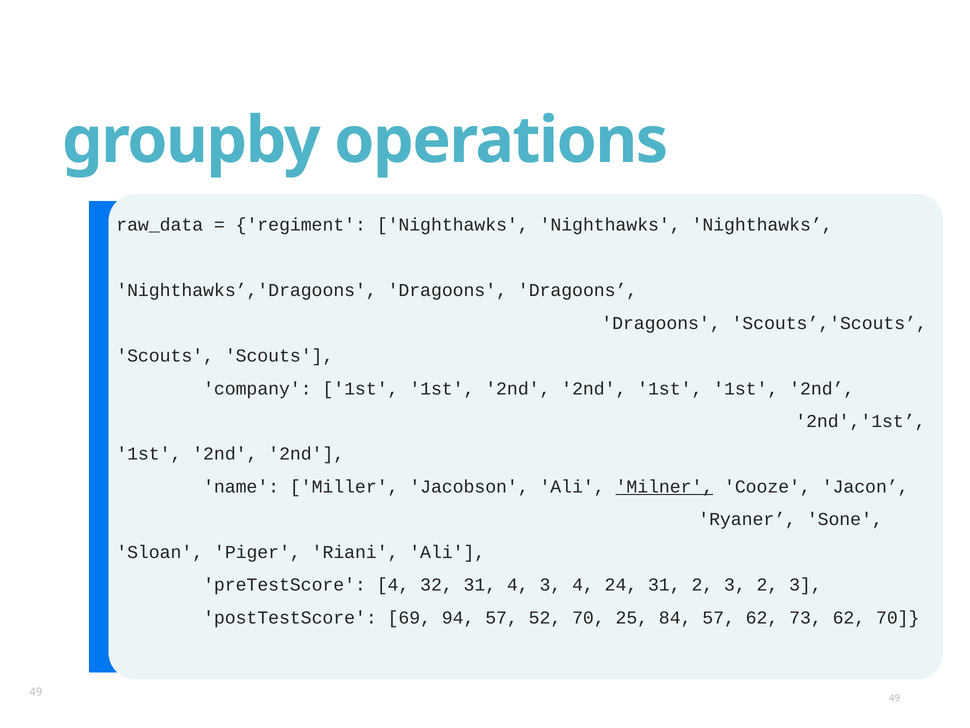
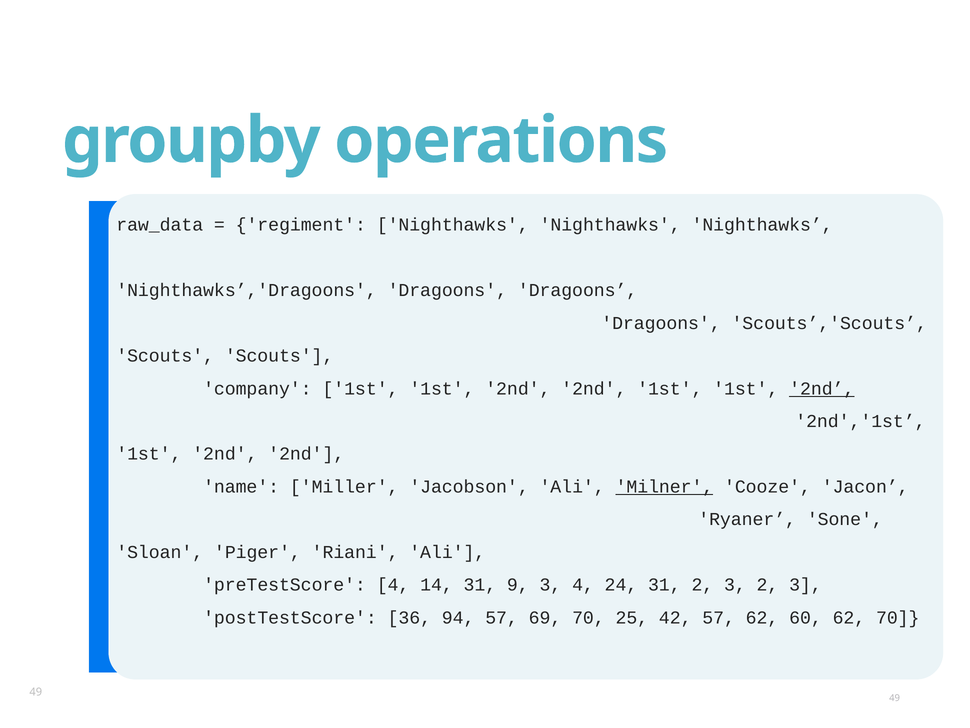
2nd underline: none -> present (822, 388)
32: 32 -> 14 (437, 584)
31 4: 4 -> 9 (518, 584)
69: 69 -> 36 (409, 617)
52: 52 -> 69 (545, 617)
84: 84 -> 42 (675, 617)
73: 73 -> 60 (805, 617)
